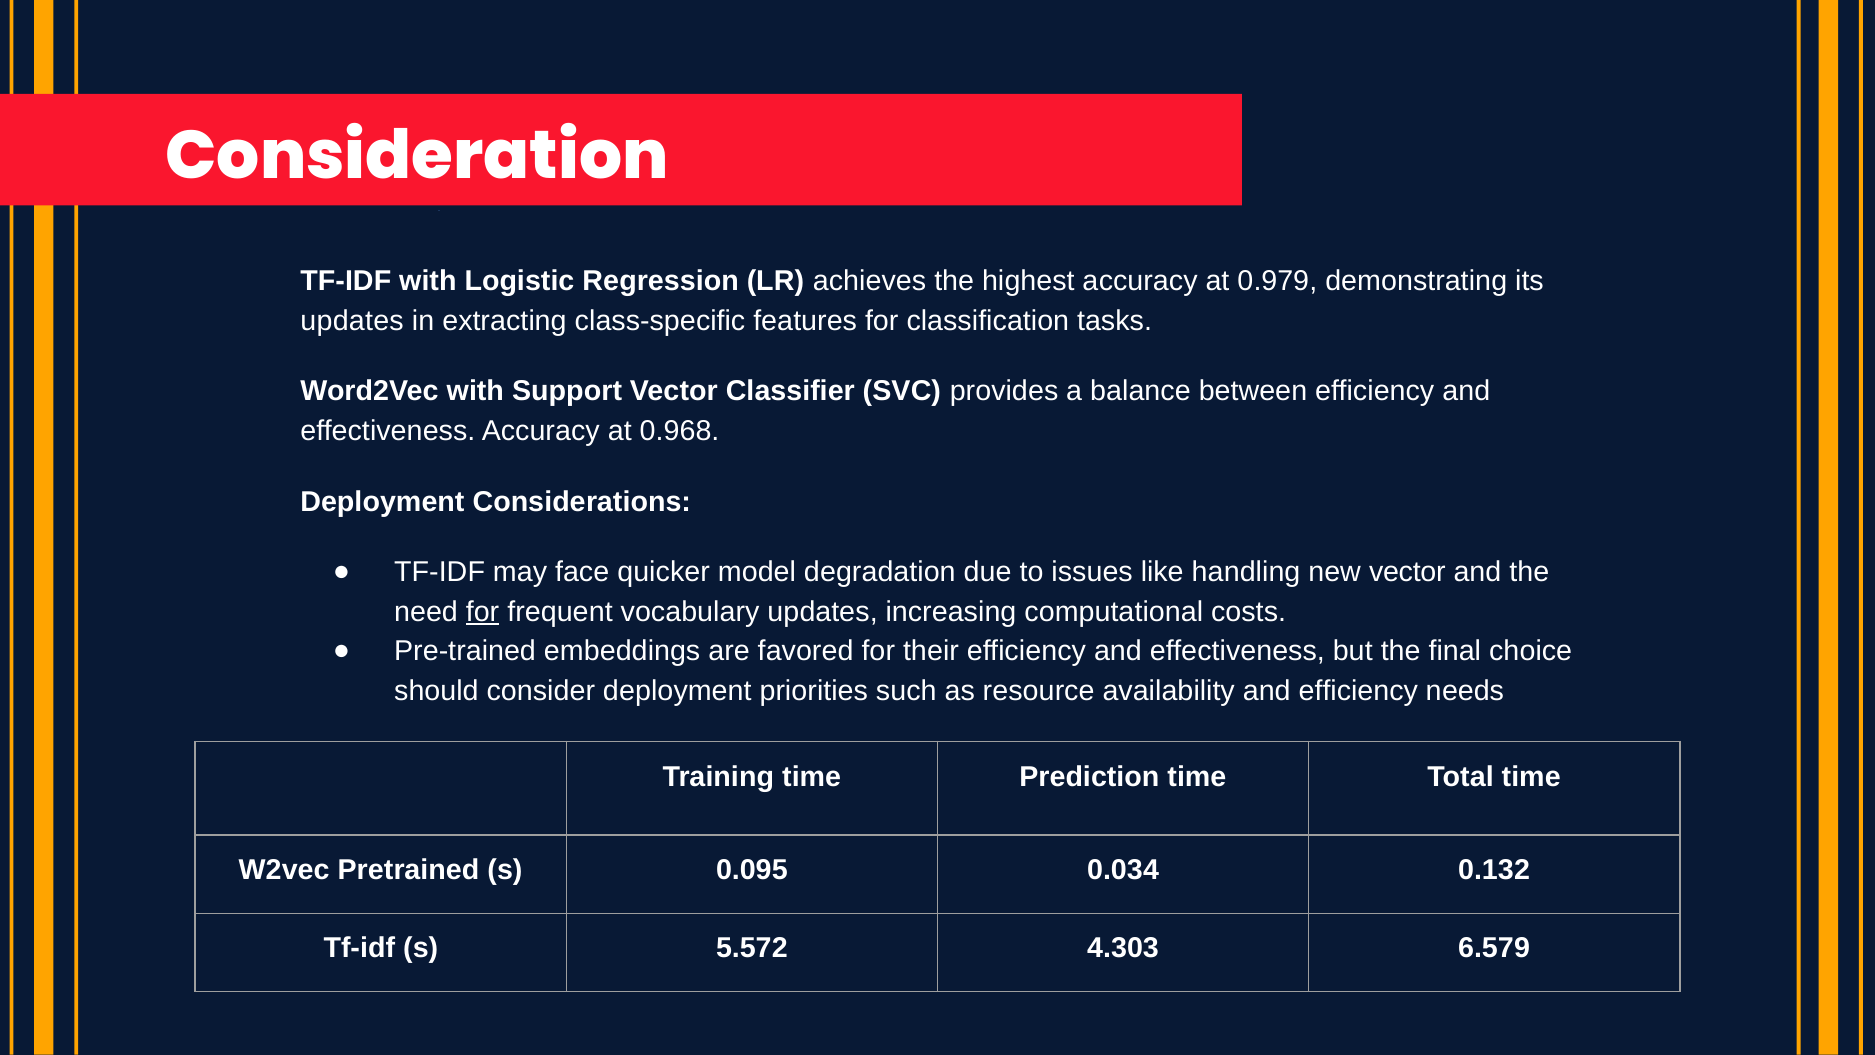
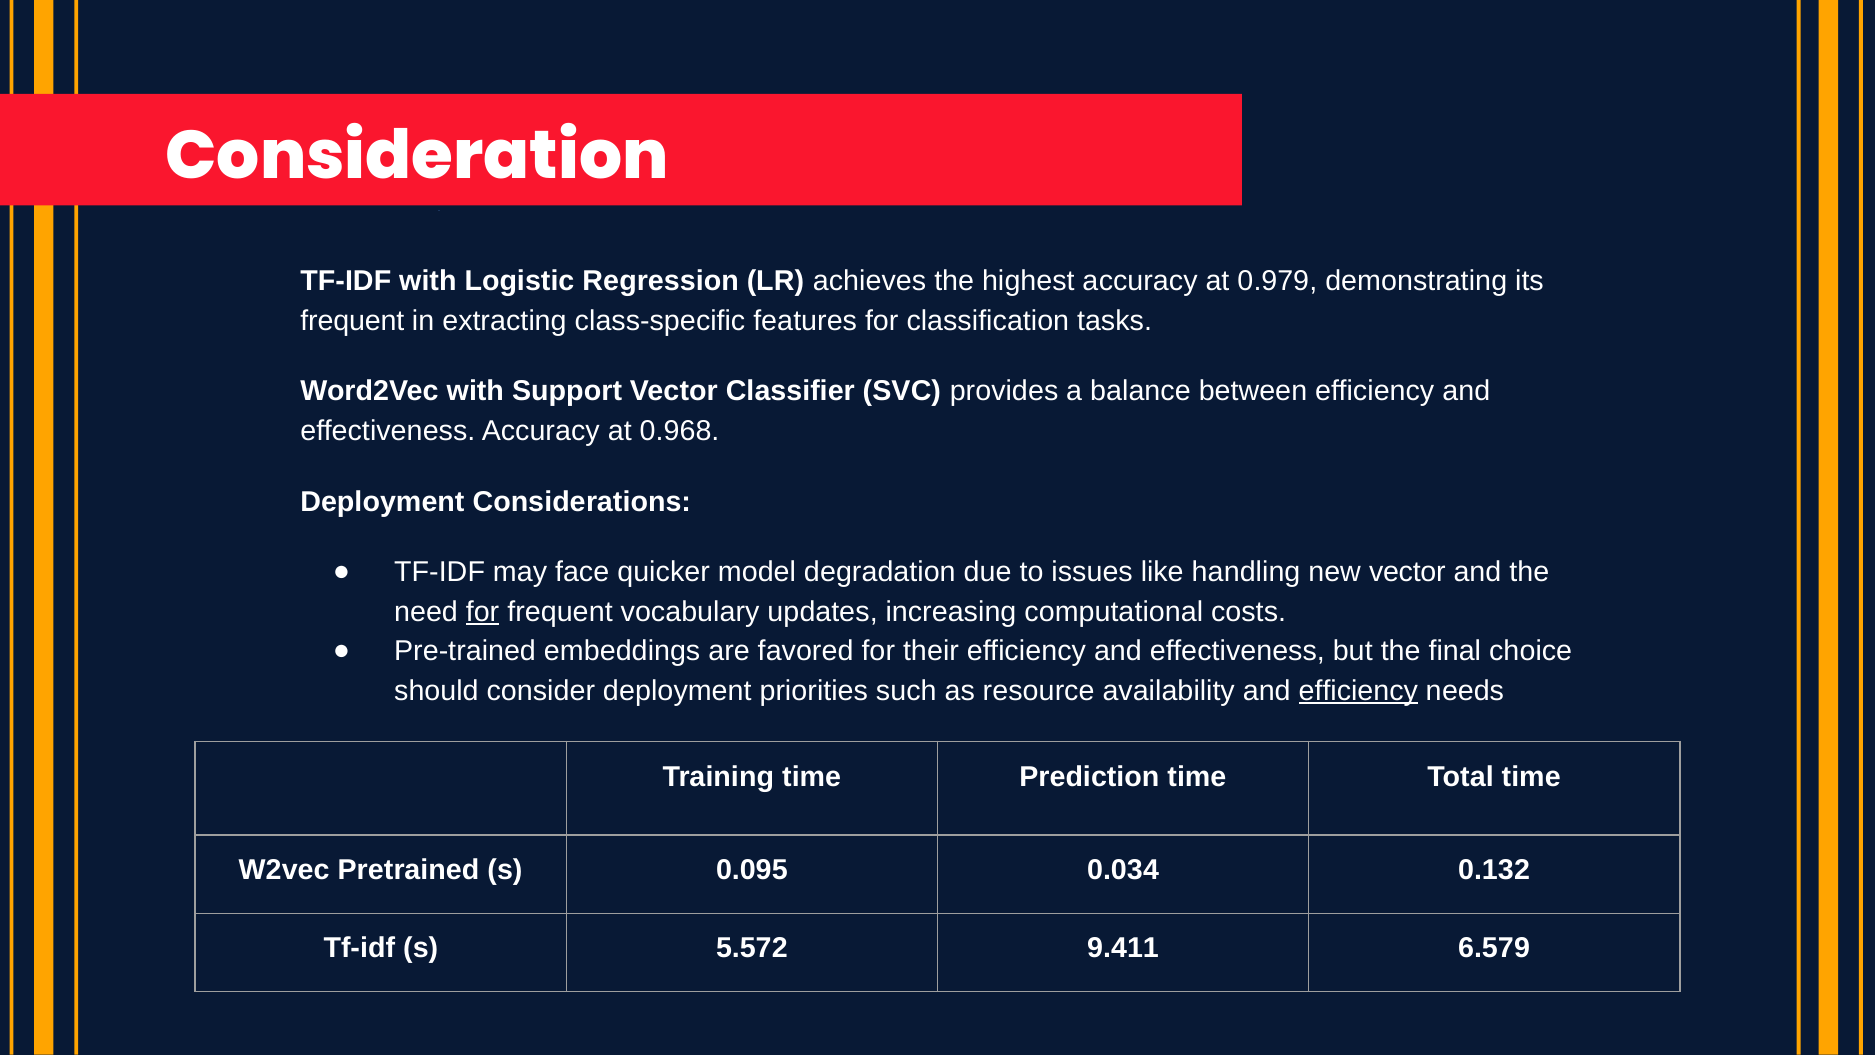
updates: updates -> frequent (352, 321)
efficiency underline: none -> present (1358, 691)
4.303: 4.303 -> 9.411 (1123, 948)
